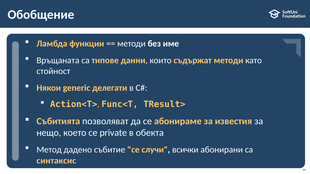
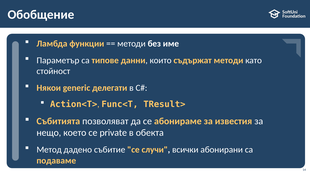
Връщаната: Връщаната -> Параметър (58, 60)
синтаксис: синтаксис -> подаваме (56, 161)
